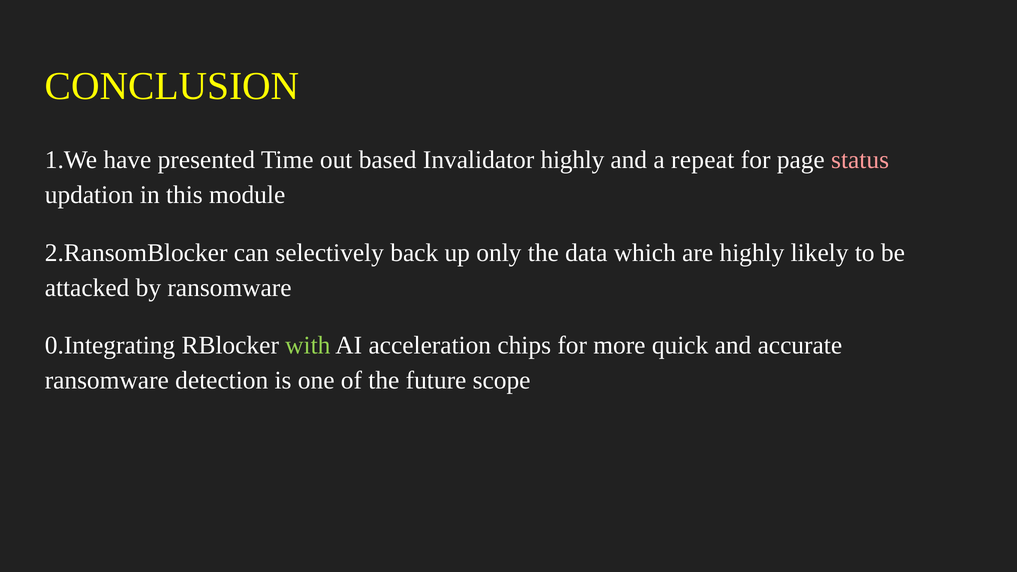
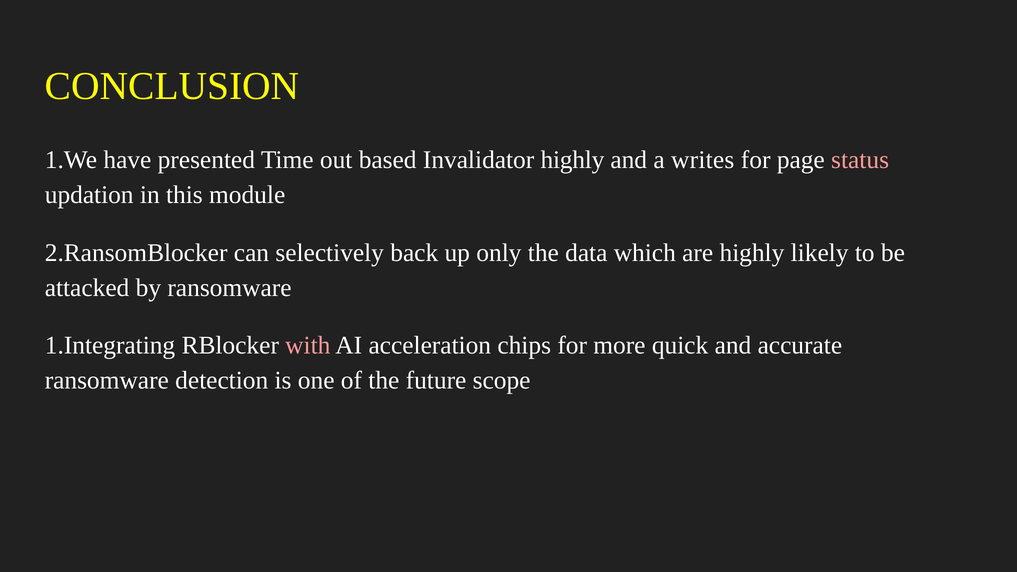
repeat: repeat -> writes (703, 160)
0.Integrating: 0.Integrating -> 1.Integrating (110, 345)
with colour: light green -> pink (308, 345)
